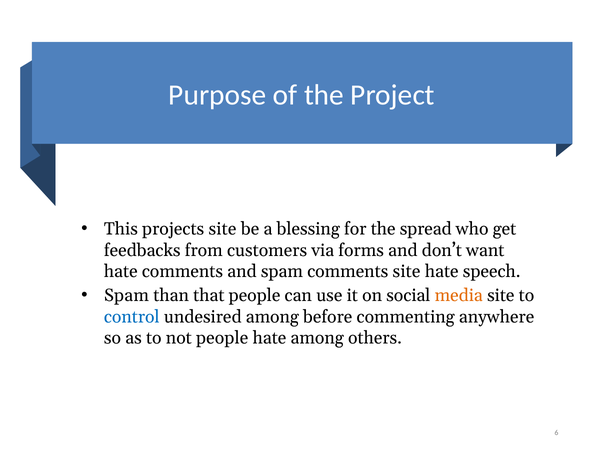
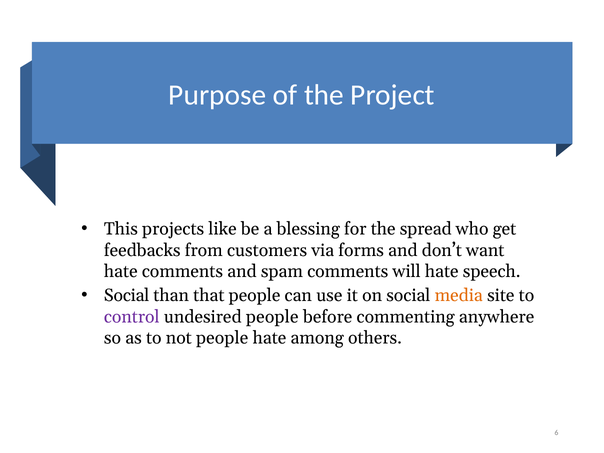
projects site: site -> like (223, 229)
comments site: site -> will (407, 271)
Spam: Spam -> Social (127, 296)
control colour: blue -> purple (132, 317)
undesired among: among -> people (272, 317)
